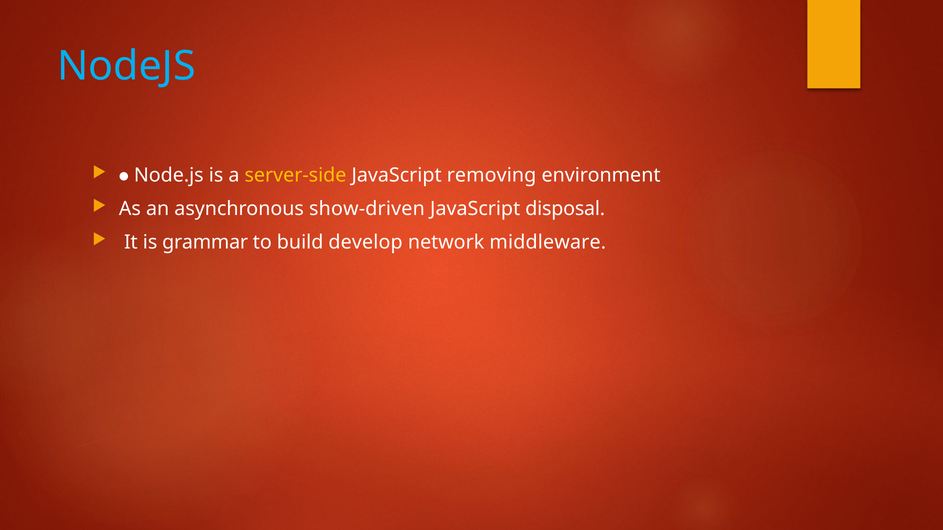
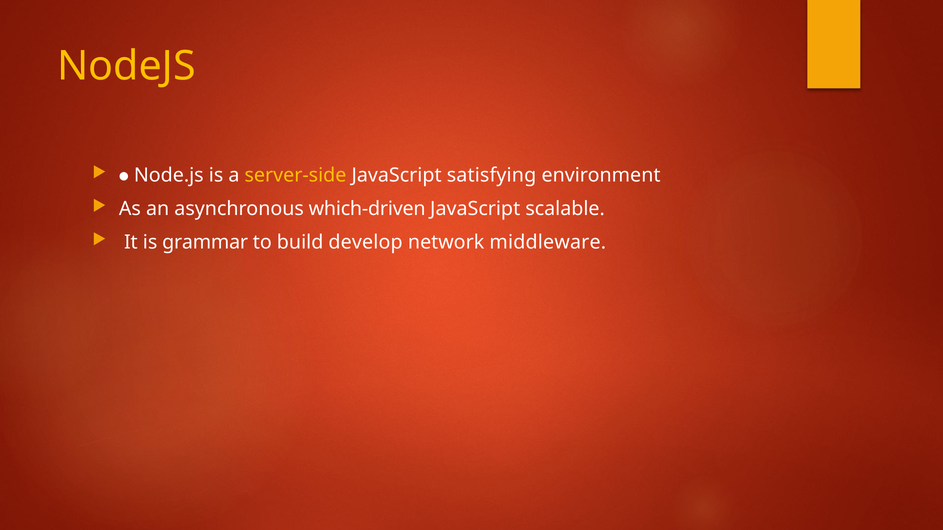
NodeJS colour: light blue -> yellow (126, 66)
removing: removing -> satisfying (492, 176)
show-driven: show-driven -> which-driven (367, 209)
disposal: disposal -> scalable (565, 209)
